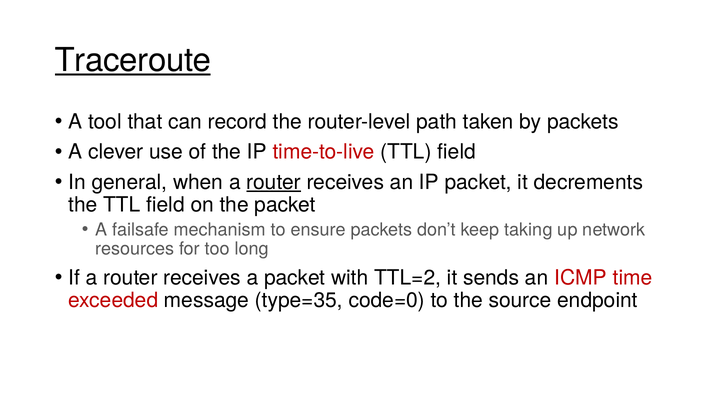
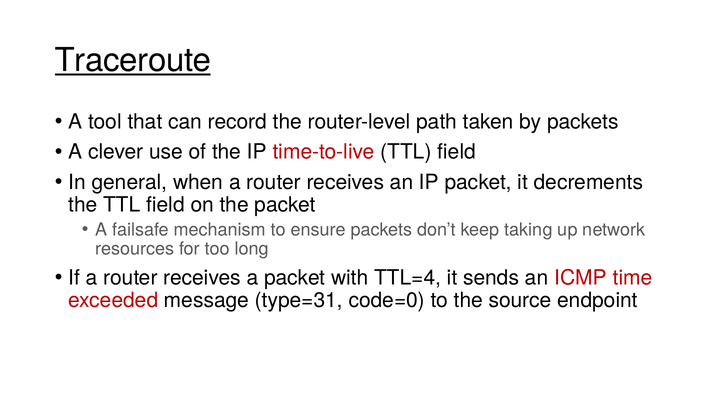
router underline: present -> none (274, 182)
TTL=2: TTL=2 -> TTL=4 (408, 278)
type=35: type=35 -> type=31 (299, 300)
